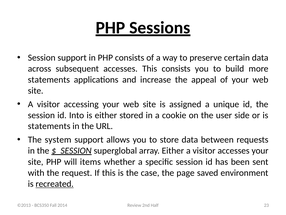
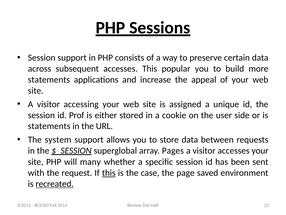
This consists: consists -> popular (176, 69)
Into: Into -> Prof (77, 115)
array Either: Either -> Pages (173, 150)
items: items -> many (90, 162)
this underline: none -> present (109, 172)
